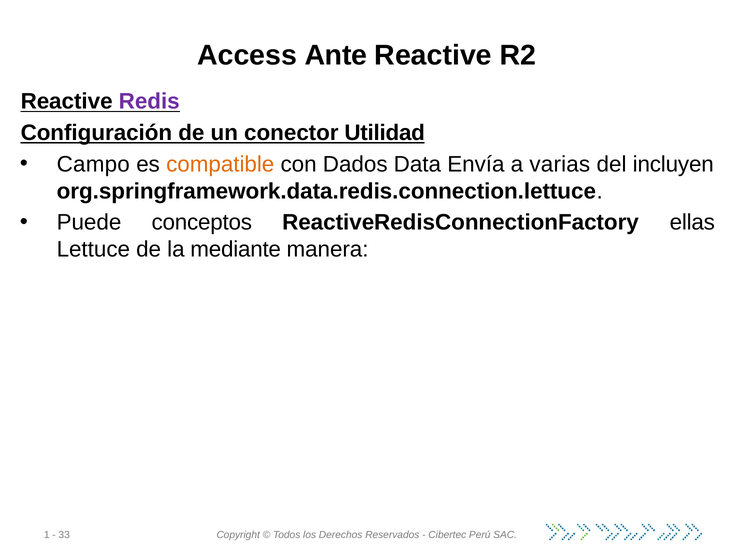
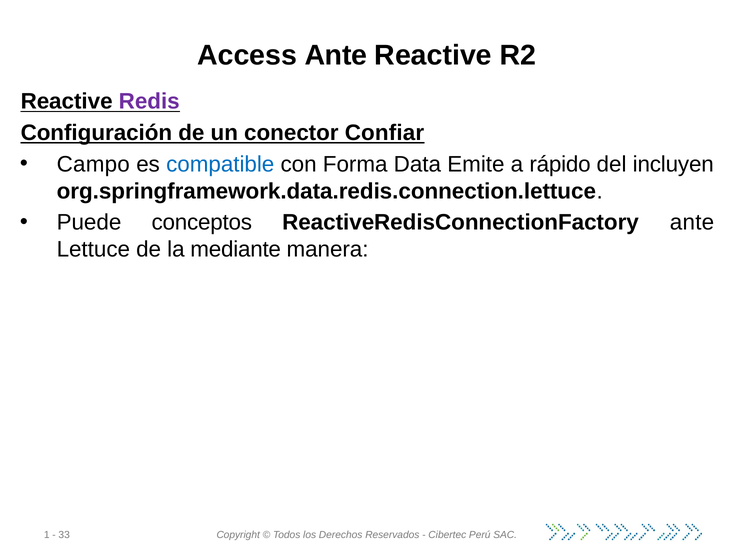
Utilidad: Utilidad -> Confiar (384, 133)
compatible colour: orange -> blue (220, 164)
Dados: Dados -> Forma (355, 164)
Envía: Envía -> Emite (476, 164)
varias: varias -> rápido (560, 164)
ReactiveRedisConnectionFactory ellas: ellas -> ante (692, 223)
